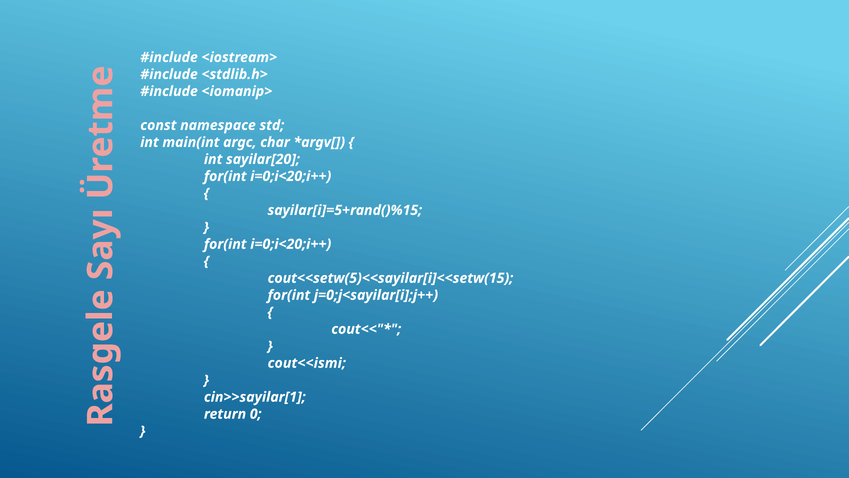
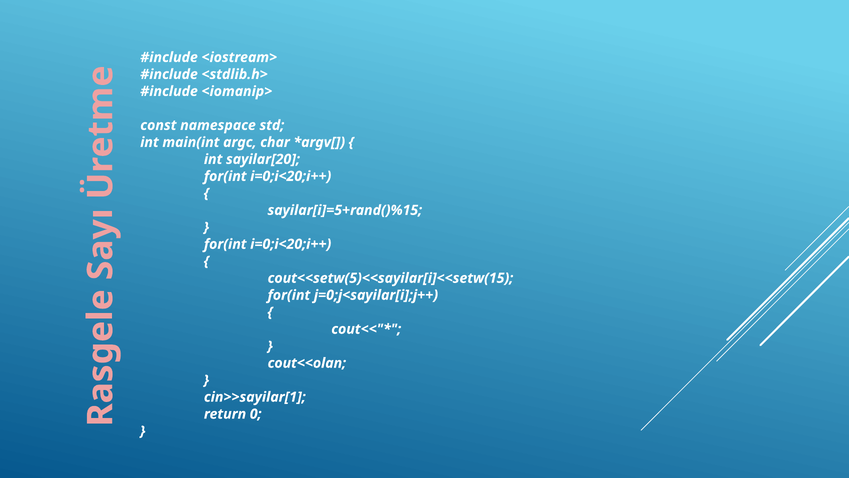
cout<<ismi: cout<<ismi -> cout<<olan (307, 363)
